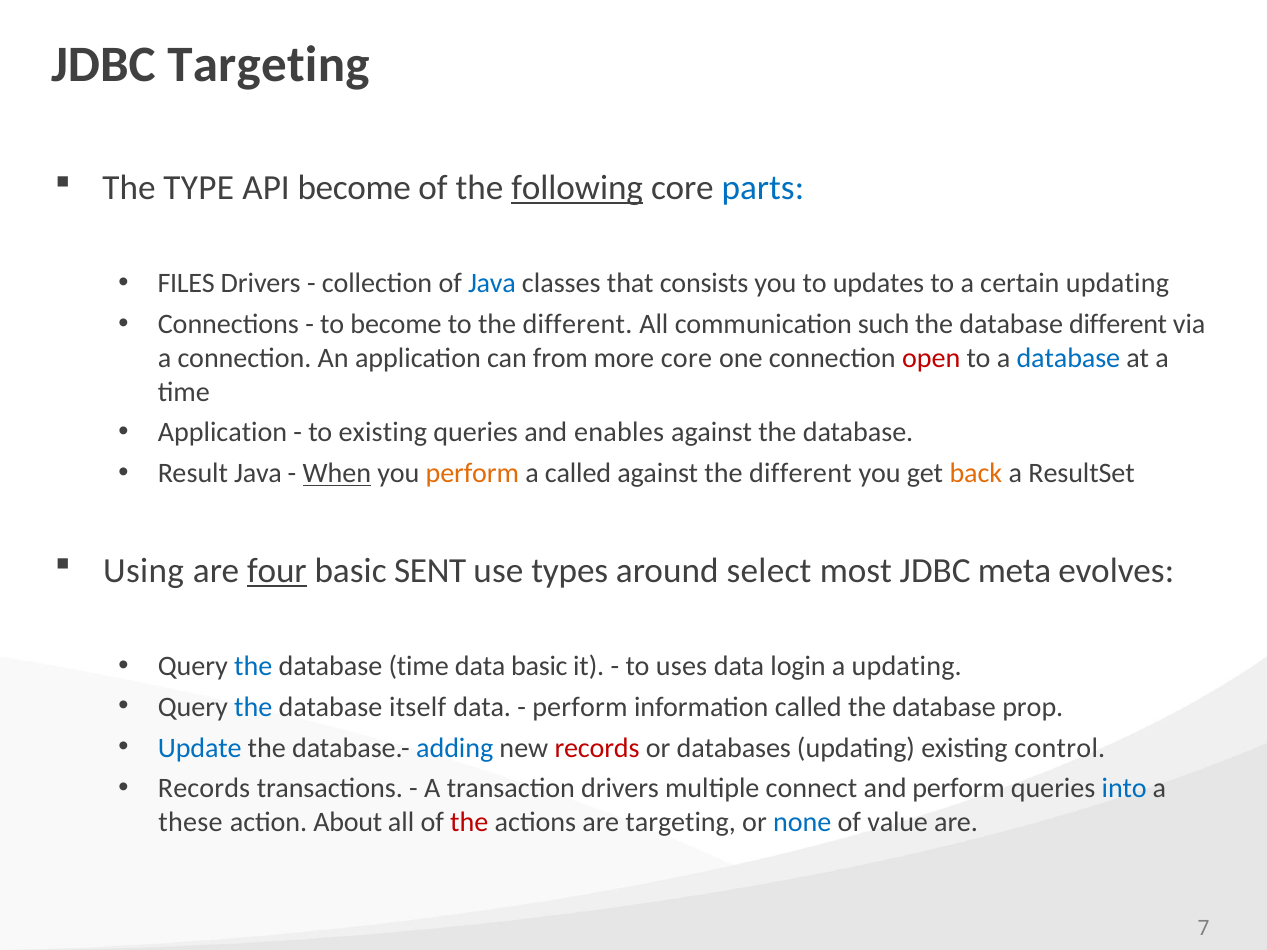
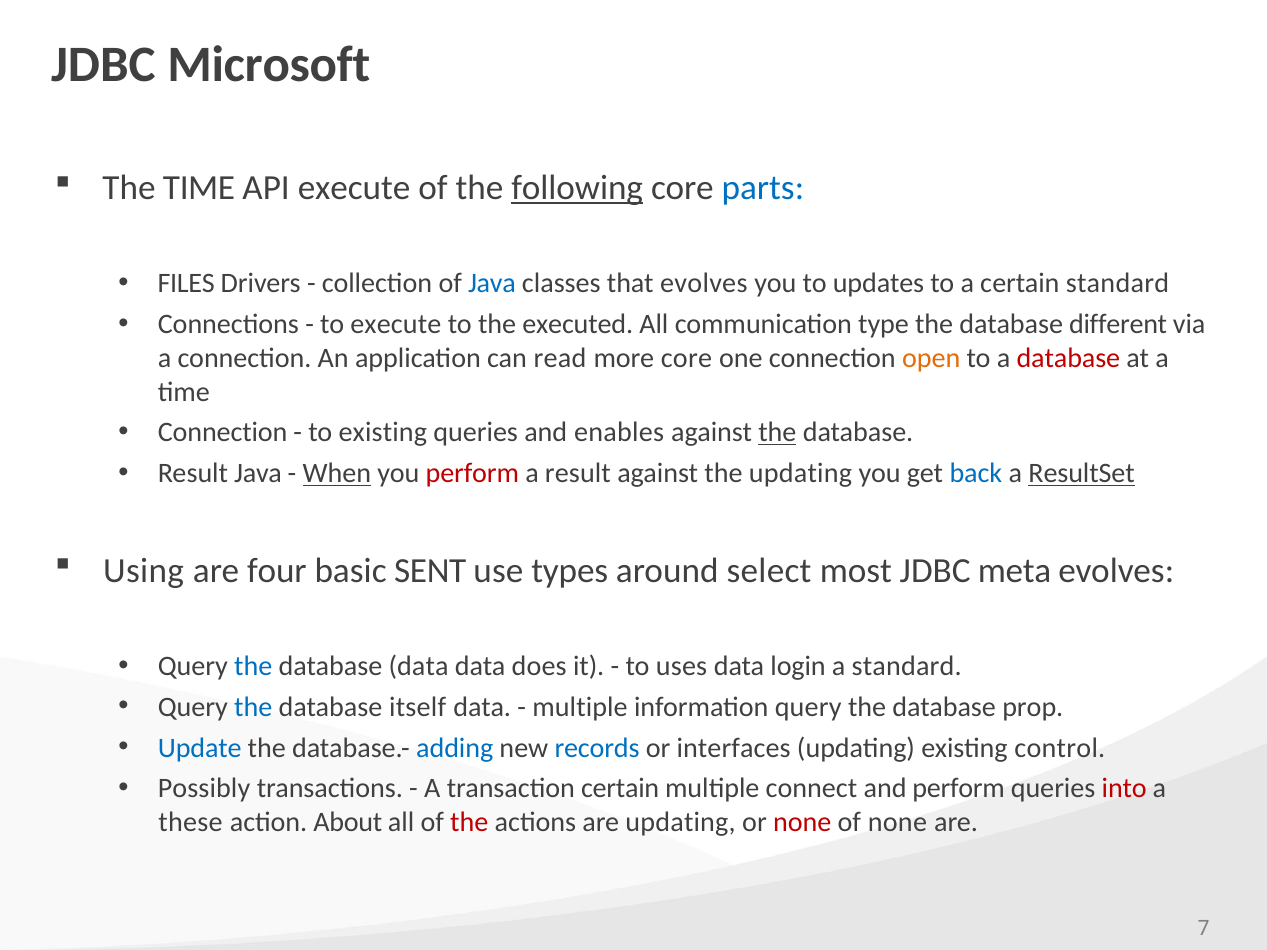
JDBC Targeting: Targeting -> Microsoft (269, 65)
The TYPE: TYPE -> TIME (199, 188)
API become: become -> execute (354, 188)
that consists: consists -> evolves (704, 284)
certain updating: updating -> standard (1117, 284)
to become: become -> execute (396, 324)
to the different: different -> executed (578, 324)
such: such -> type (884, 324)
from: from -> read (560, 358)
open colour: red -> orange (931, 358)
database colour: blue -> red (1068, 358)
Application: Application -> Connection (223, 433)
the underline: none -> present (777, 433)
perform colour: orange -> red (472, 473)
a called: called -> result (578, 473)
against the different: different -> updating (800, 473)
back colour: orange -> blue (976, 473)
ResultSet underline: none -> present (1082, 473)
four underline: present -> none (277, 571)
database time: time -> data (419, 666)
data basic: basic -> does (539, 666)
a updating: updating -> standard (907, 666)
perform: perform -> multiple (580, 707)
information called: called -> query (808, 707)
records colour: red -> blue (597, 748)
databases: databases -> interfaces (734, 748)
Records: Records -> Possibly (204, 789)
transaction drivers: drivers -> certain (620, 789)
into colour: blue -> red (1124, 789)
are targeting: targeting -> updating (681, 822)
none colour: blue -> red (802, 822)
of value: value -> none (897, 822)
